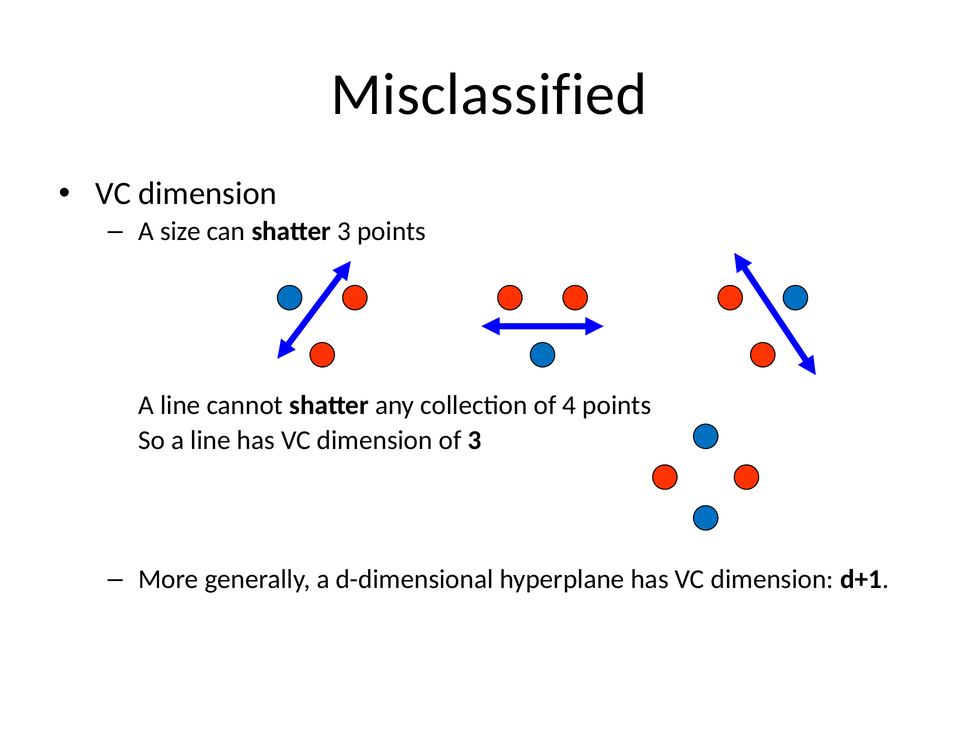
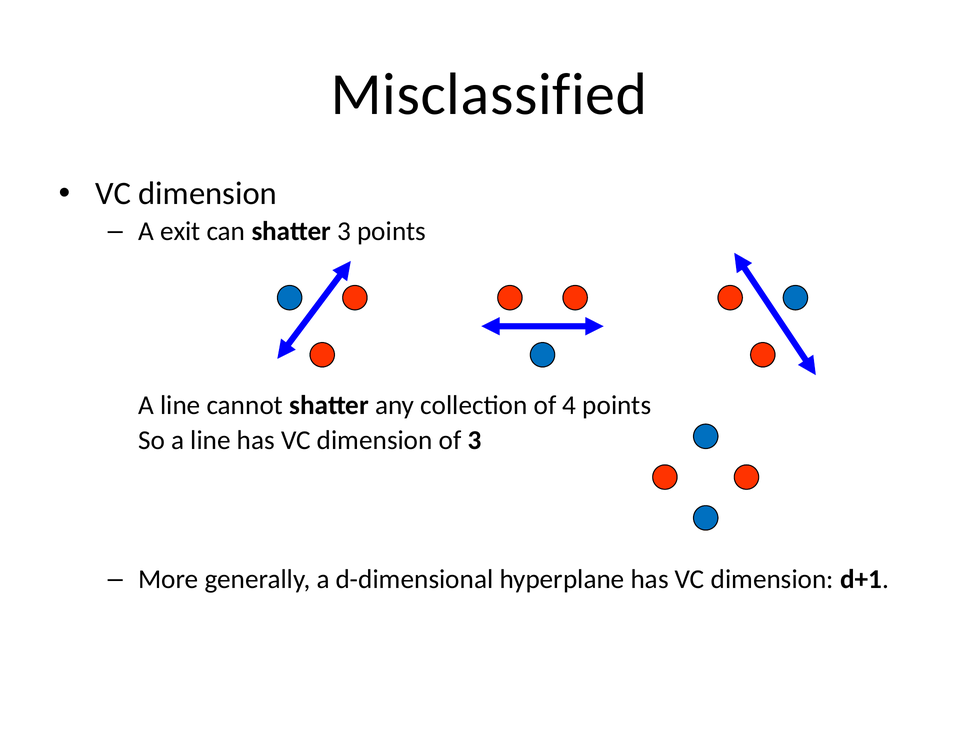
size: size -> exit (180, 231)
